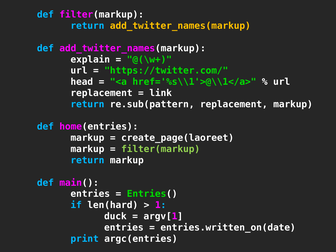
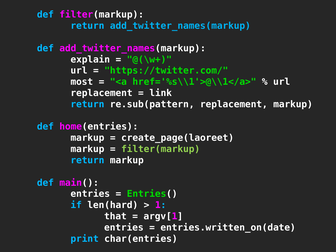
add_twitter_names(markup colour: yellow -> light blue (180, 26)
head: head -> most (82, 82)
duck: duck -> that (115, 216)
argc(entries: argc(entries -> char(entries (141, 239)
